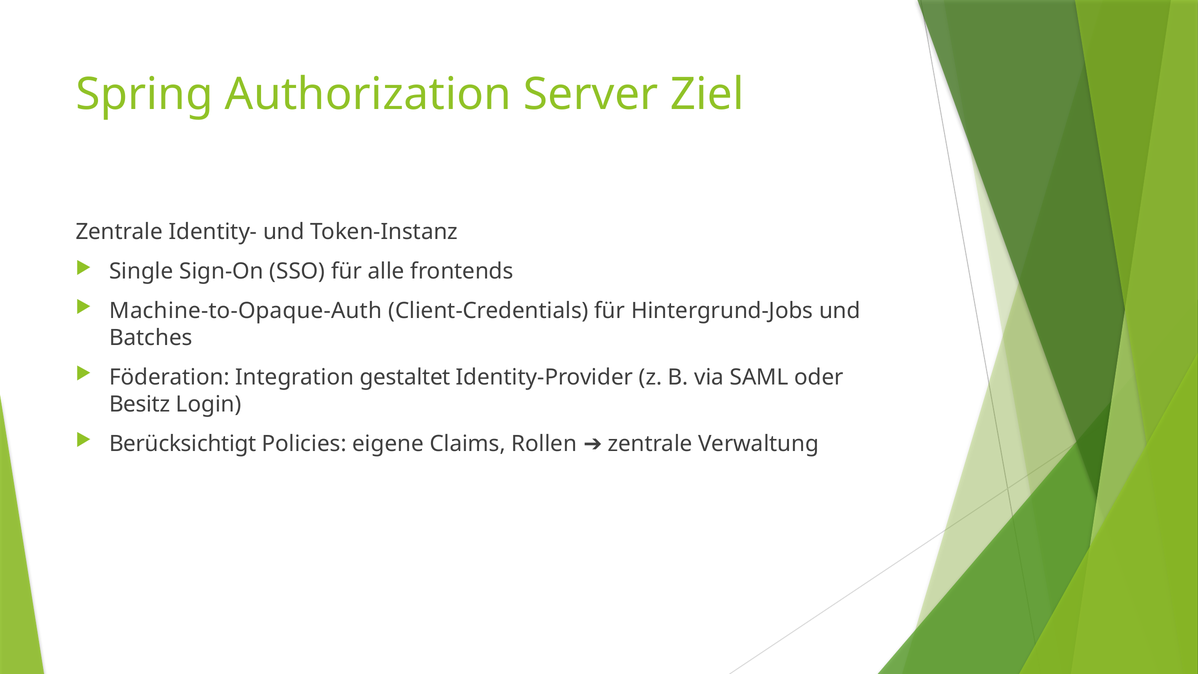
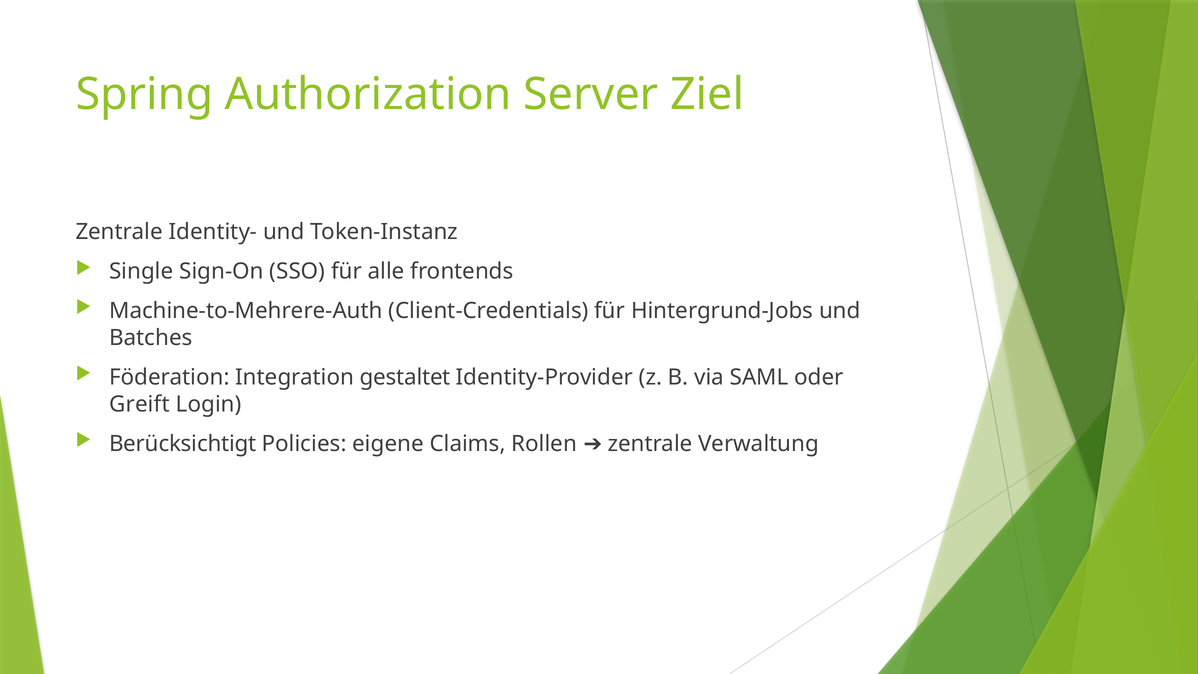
Machine-to-Opaque-Auth: Machine-to-Opaque-Auth -> Machine-to-Mehrere-Auth (246, 311)
Besitz: Besitz -> Greift (140, 404)
